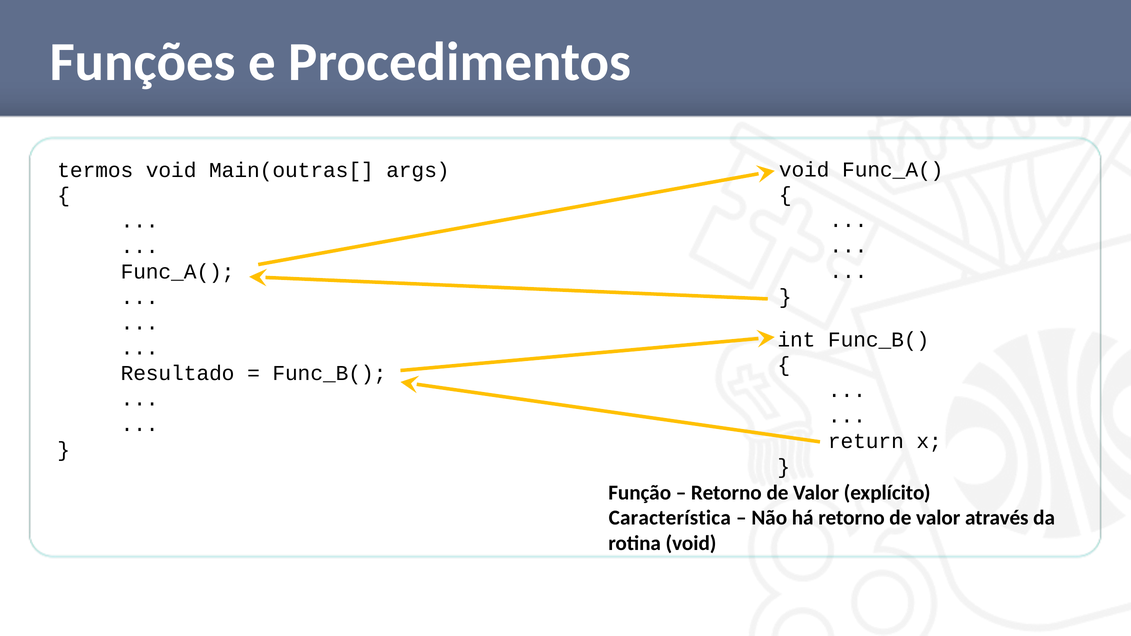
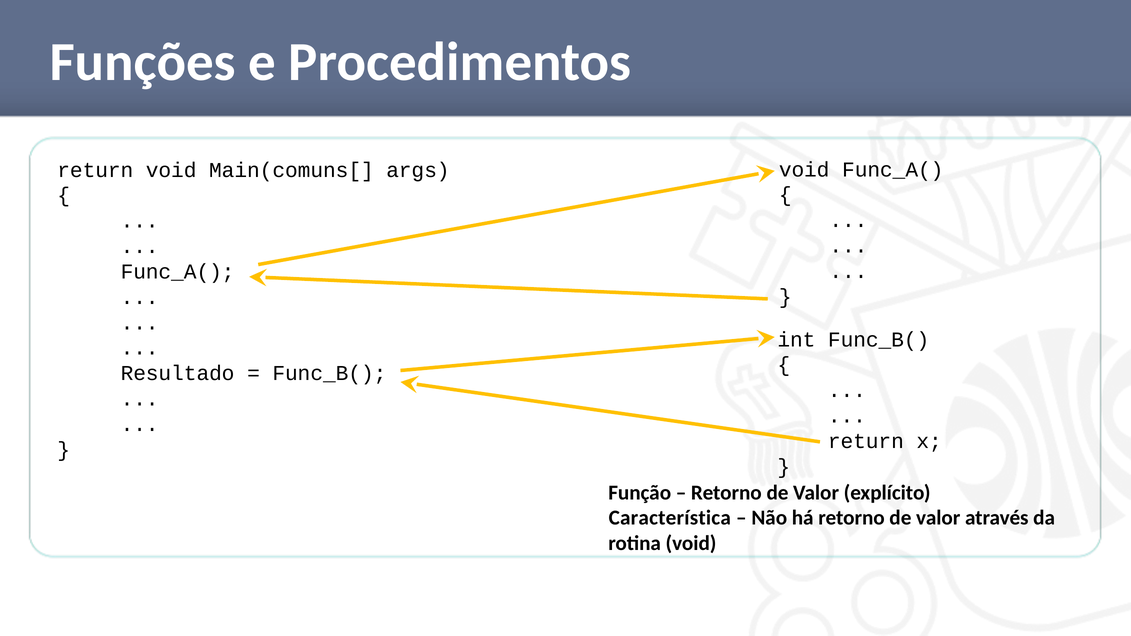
termos: termos -> return (95, 170)
Main(outras[: Main(outras[ -> Main(comuns[ (291, 170)
